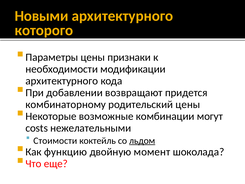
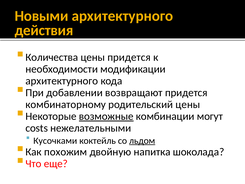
которого: которого -> действия (44, 30)
Параметры: Параметры -> Количества (52, 57)
цены признаки: признаки -> придется (129, 57)
возможные underline: none -> present (106, 116)
Стоимости: Стоимости -> Кусочками (55, 140)
функцию: функцию -> похожим (66, 152)
момент: момент -> напитка (152, 152)
